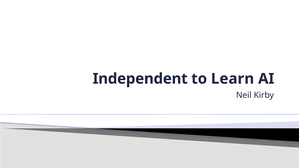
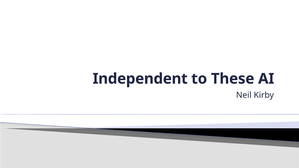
Learn: Learn -> These (233, 79)
